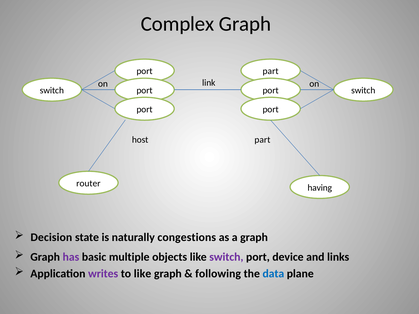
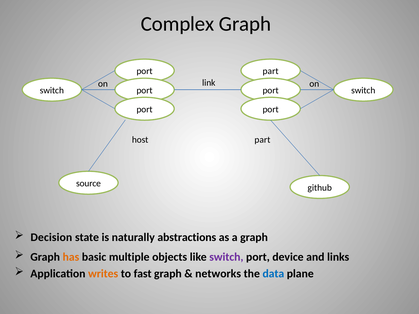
router: router -> source (88, 184)
having: having -> github (320, 188)
congestions: congestions -> abstractions (187, 237)
has colour: purple -> orange (71, 257)
writes colour: purple -> orange (103, 274)
to like: like -> fast (143, 274)
following: following -> networks (218, 274)
